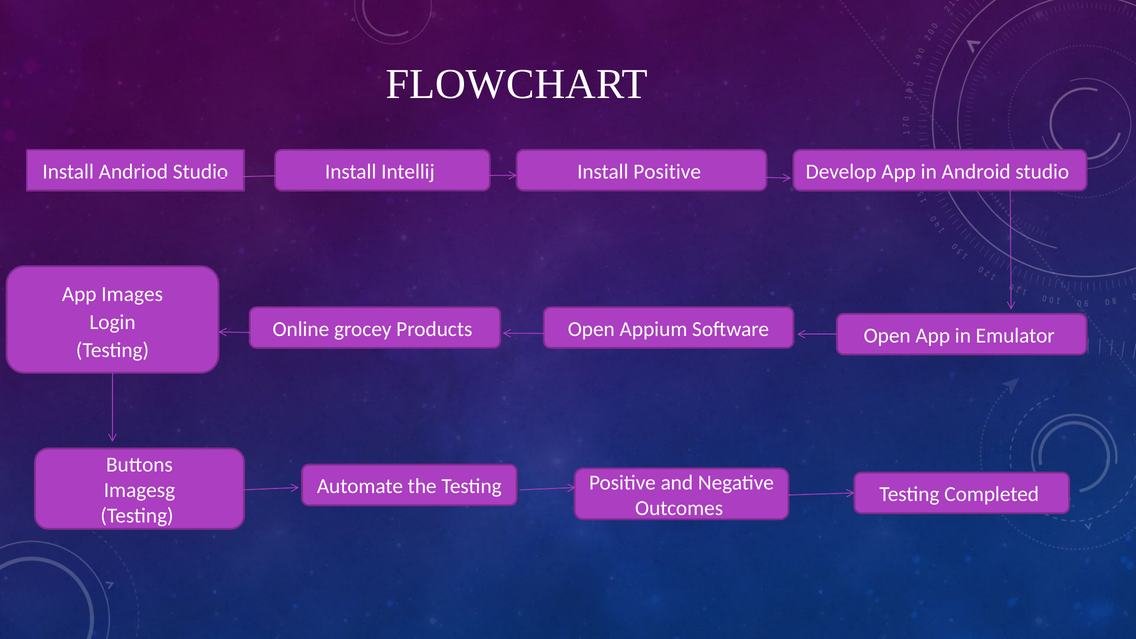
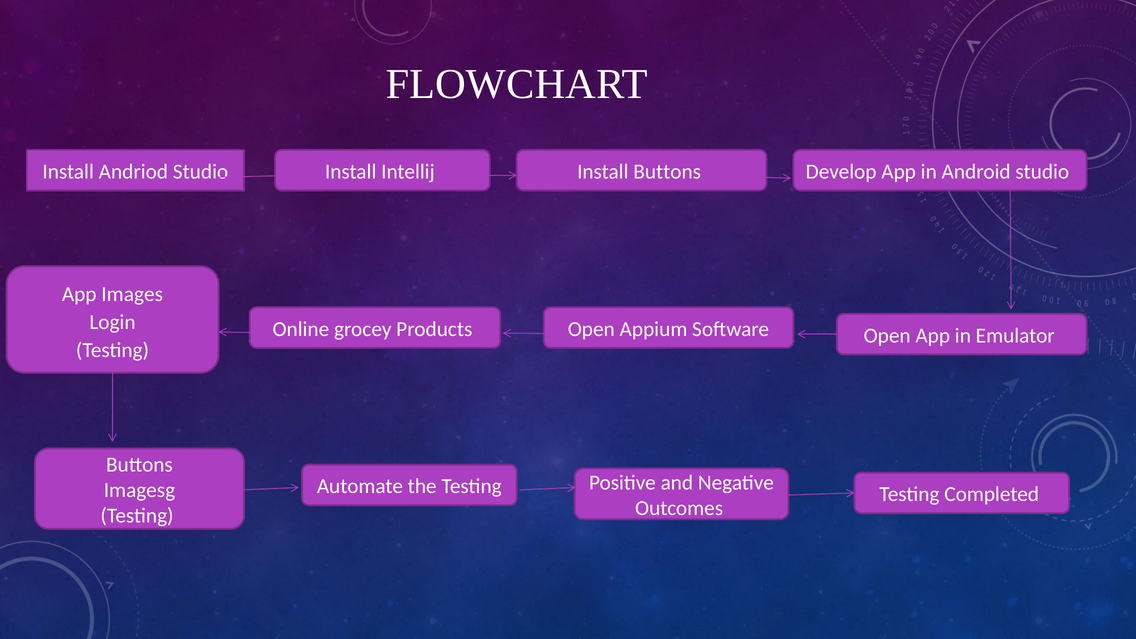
Install Positive: Positive -> Buttons (667, 172)
